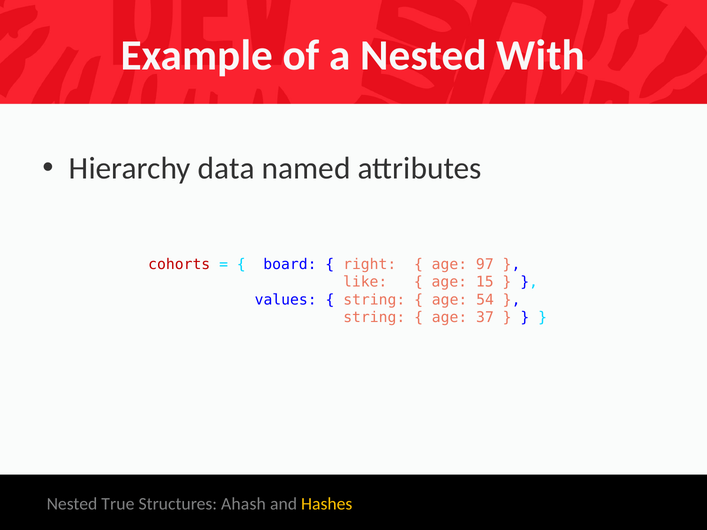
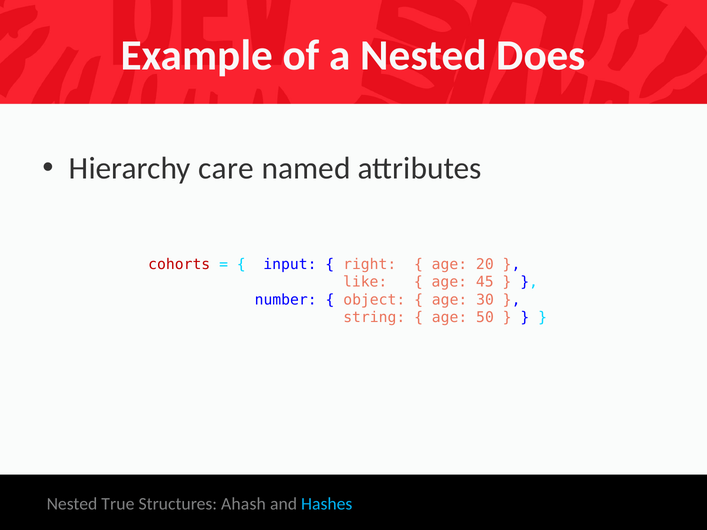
With: With -> Does (541, 55)
data: data -> care (226, 169)
board: board -> input (290, 265)
97: 97 -> 20 (485, 265)
15: 15 -> 45 (485, 282)
values: values -> number (286, 300)
string: string -> object (374, 300)
54: 54 -> 30 (485, 300)
37: 37 -> 50 (485, 318)
Hashes colour: yellow -> light blue (327, 504)
